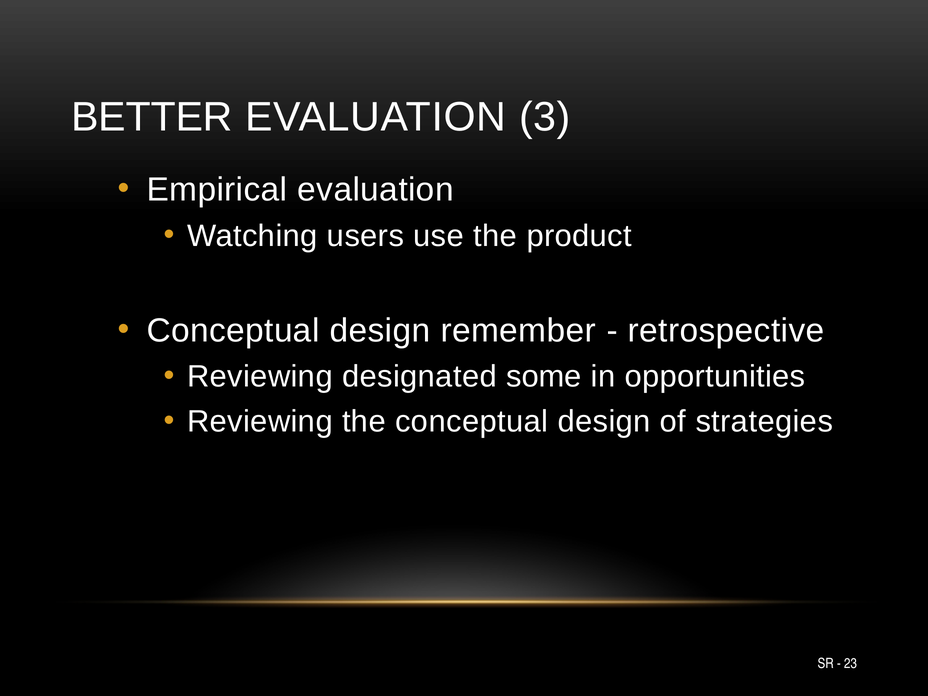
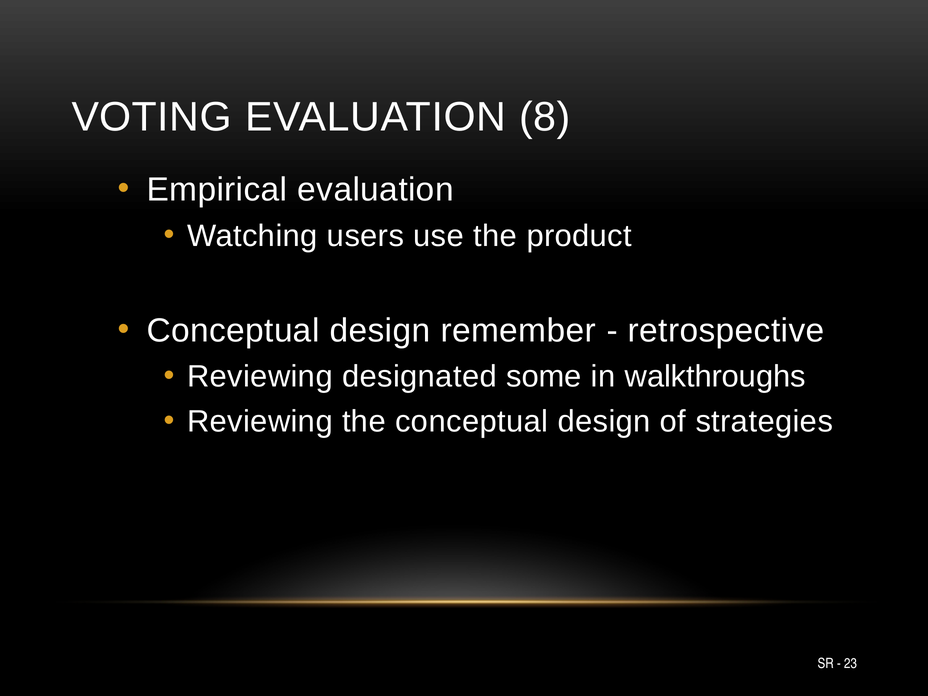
BETTER: BETTER -> VOTING (152, 117)
3: 3 -> 8 (545, 117)
opportunities: opportunities -> walkthroughs (715, 377)
